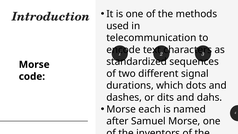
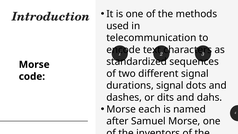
durations which: which -> signal (170, 85)
